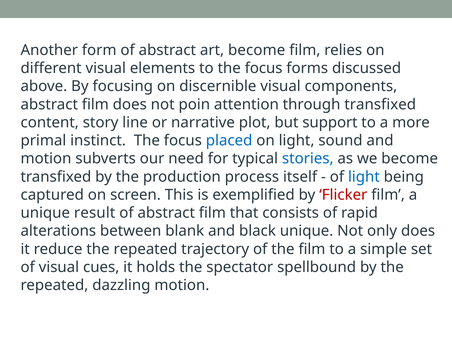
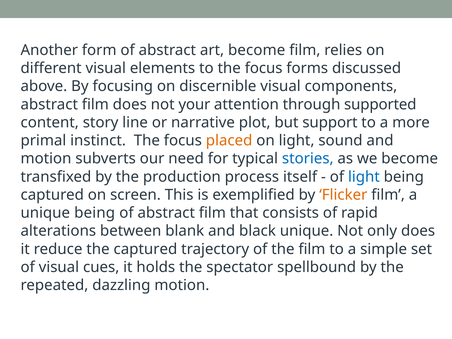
poin: poin -> your (194, 104)
through transfixed: transfixed -> supported (380, 104)
placed colour: blue -> orange (229, 141)
Flicker colour: red -> orange (343, 195)
unique result: result -> being (95, 213)
reduce the repeated: repeated -> captured (145, 249)
